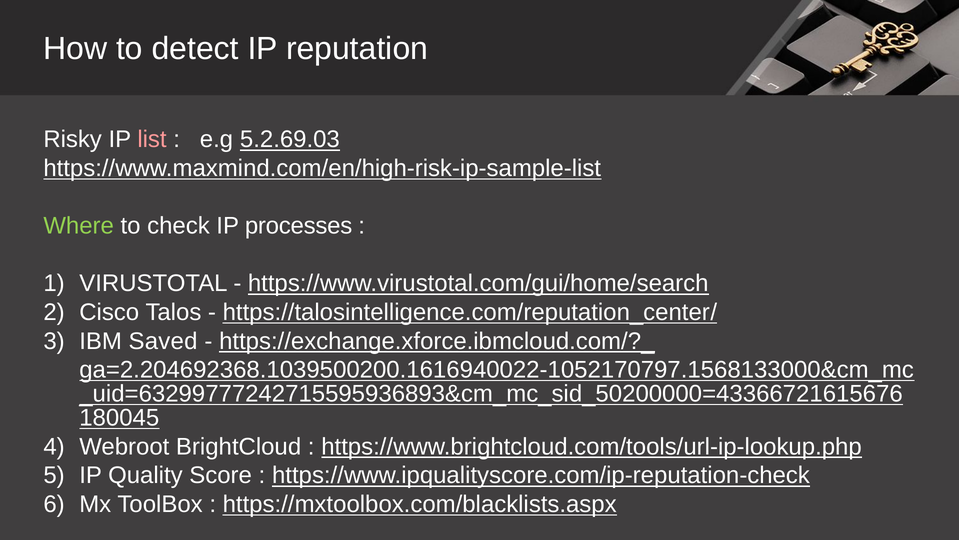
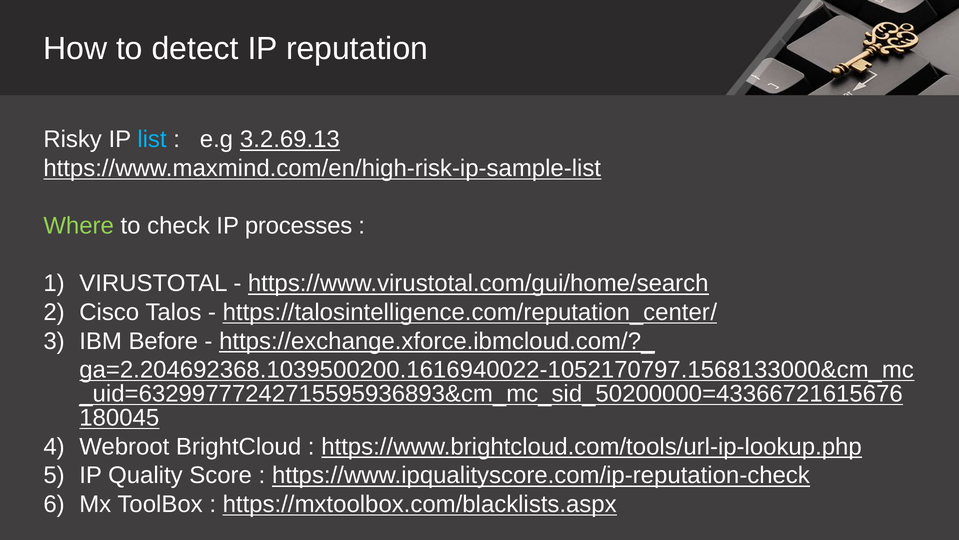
list colour: pink -> light blue (152, 139)
5.2.69.03: 5.2.69.03 -> 3.2.69.13 (290, 139)
Saved: Saved -> Before (163, 341)
